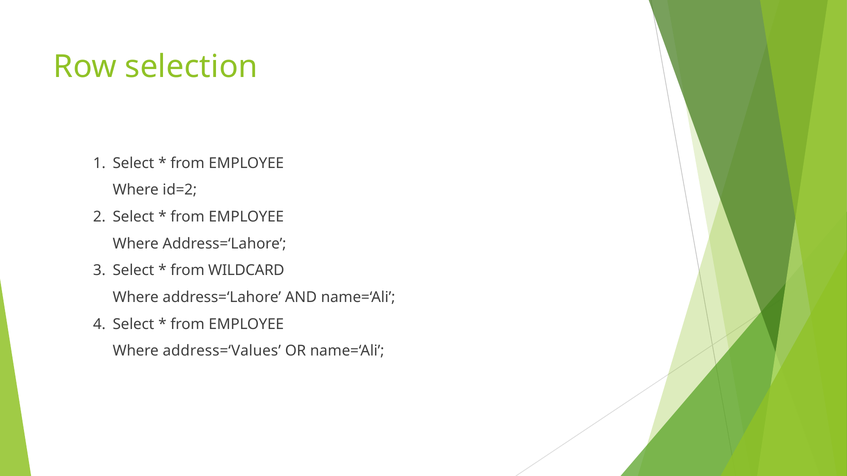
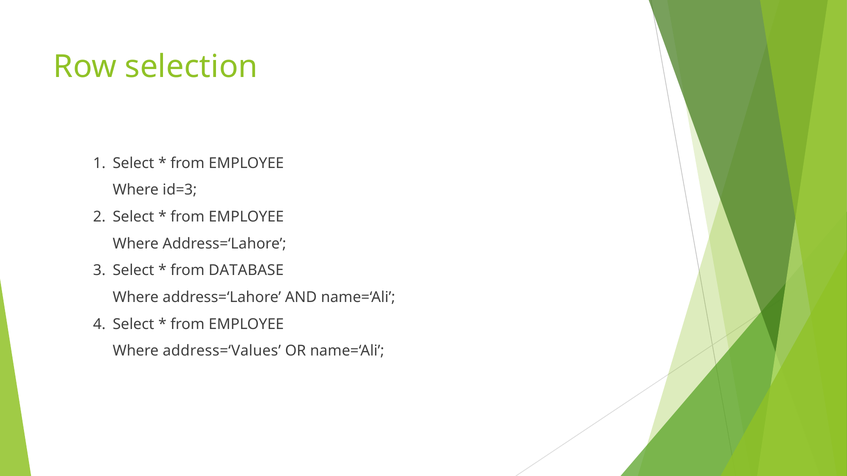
id=2: id=2 -> id=3 (180, 190)
WILDCARD: WILDCARD -> DATABASE (246, 271)
